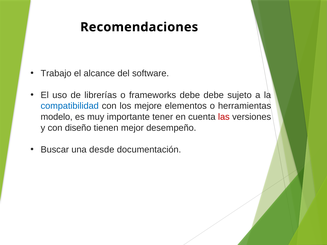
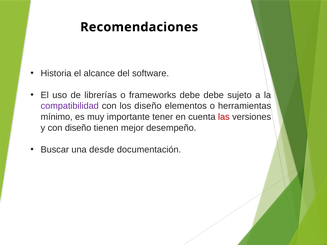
Trabajo: Trabajo -> Historia (56, 73)
compatibilidad colour: blue -> purple (70, 106)
los mejore: mejore -> diseño (148, 106)
modelo: modelo -> mínimo (57, 117)
